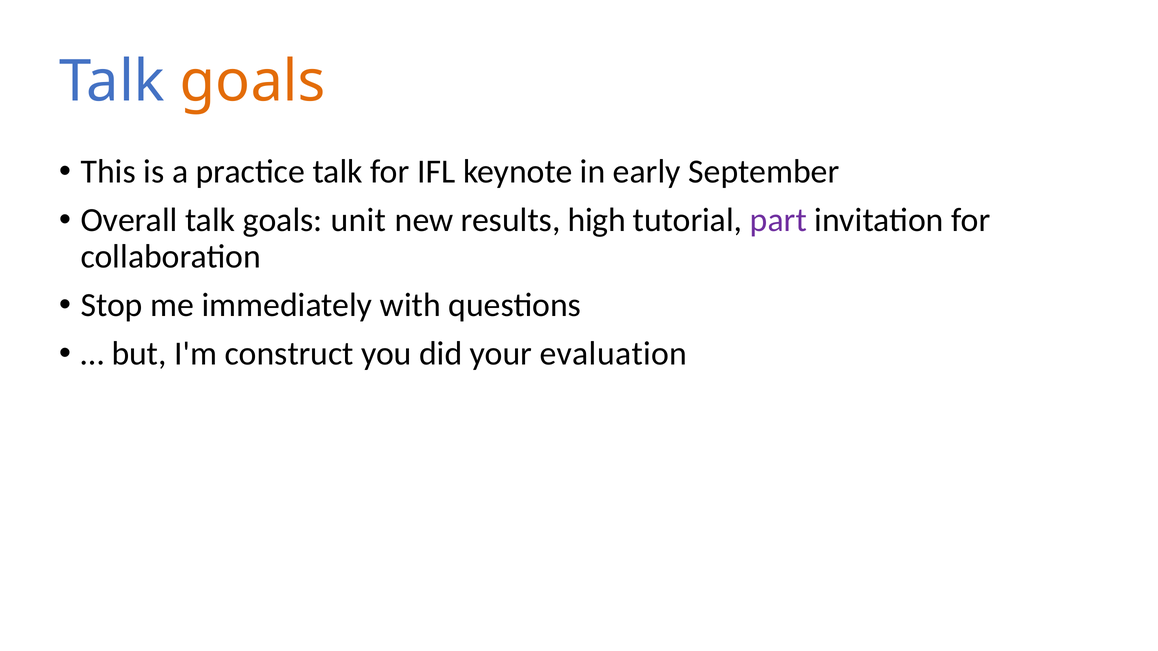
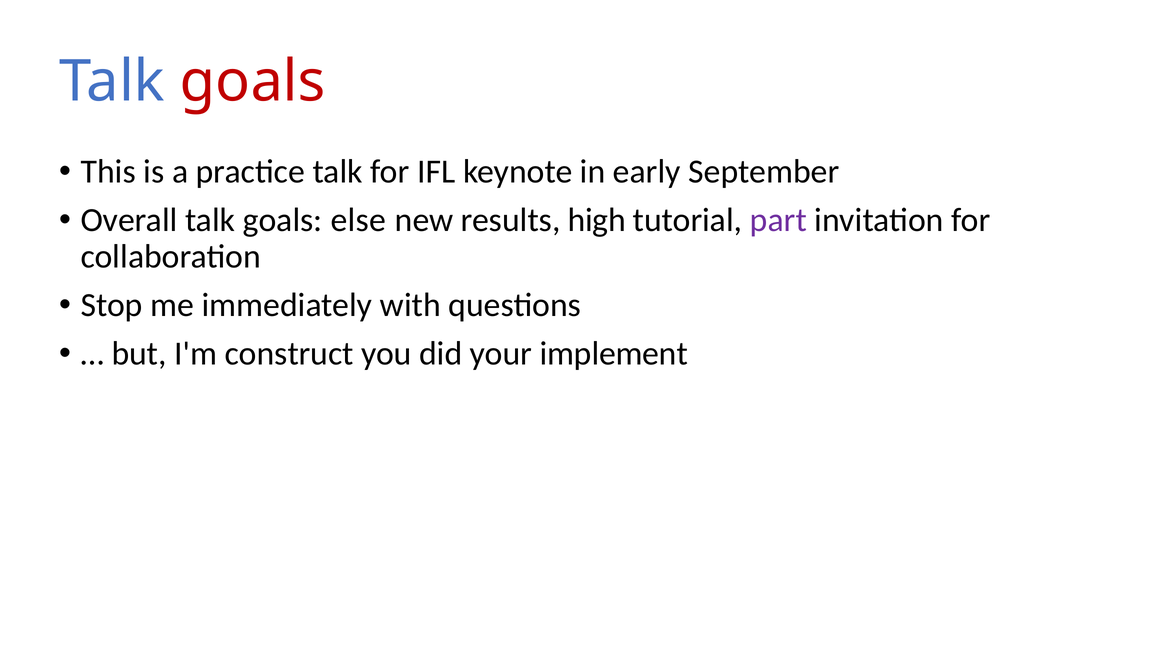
goals colour: orange -> red (253, 82)
unit: unit -> else (359, 220)
evaluation: evaluation -> implement (614, 354)
